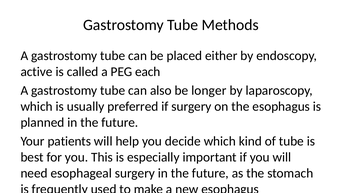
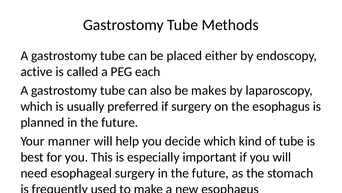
longer: longer -> makes (209, 90)
patients: patients -> manner (69, 141)
